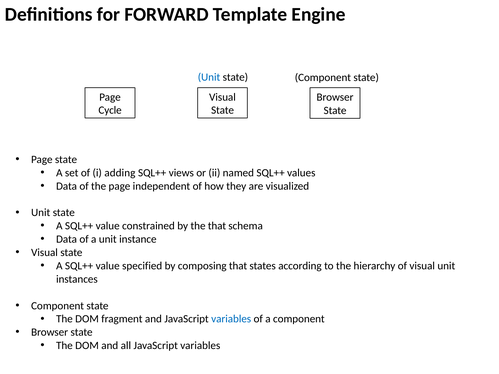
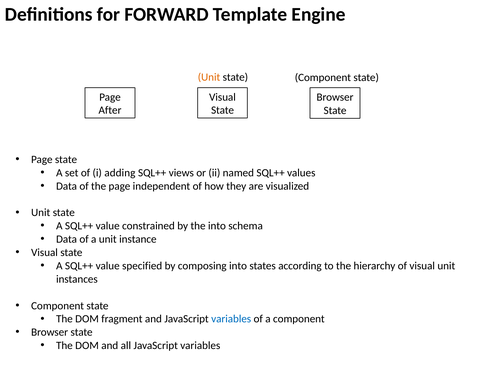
Unit colour: blue -> orange (209, 77)
Cycle: Cycle -> After (110, 110)
the that: that -> into (217, 226)
composing that: that -> into (238, 266)
